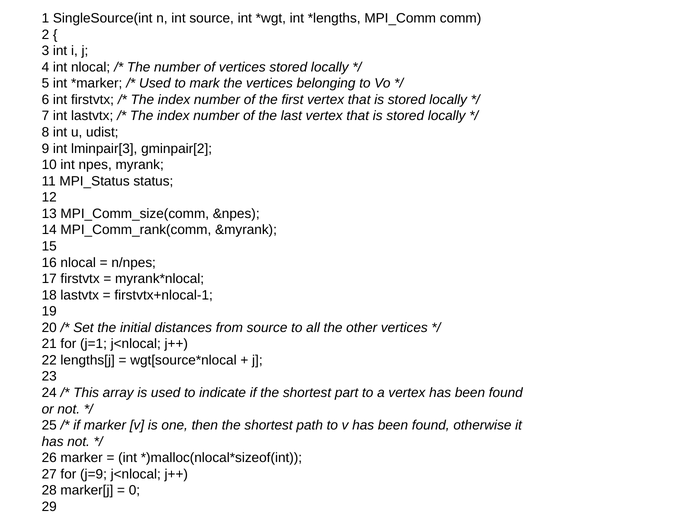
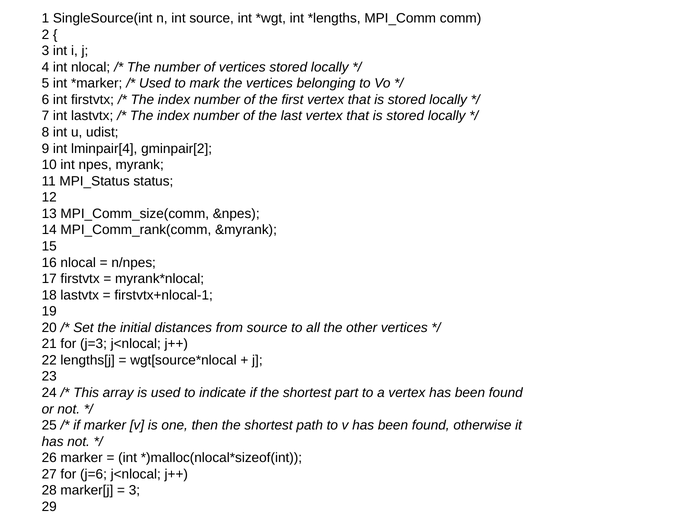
lminpair[3: lminpair[3 -> lminpair[4 (104, 149)
j=1: j=1 -> j=3 (93, 344)
j=9: j=9 -> j=6 (93, 474)
0: 0 -> 3 (134, 490)
